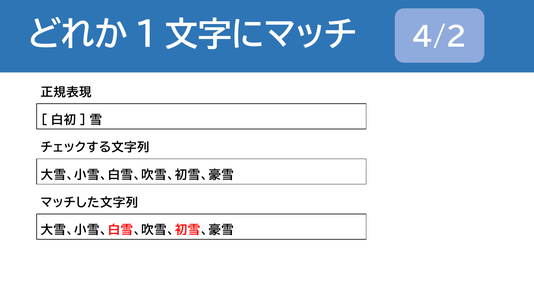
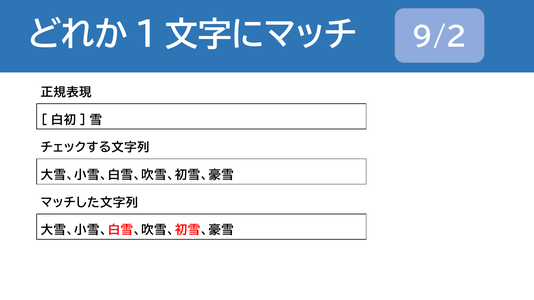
4/2: 4/2 -> 9/2 (439, 37)
